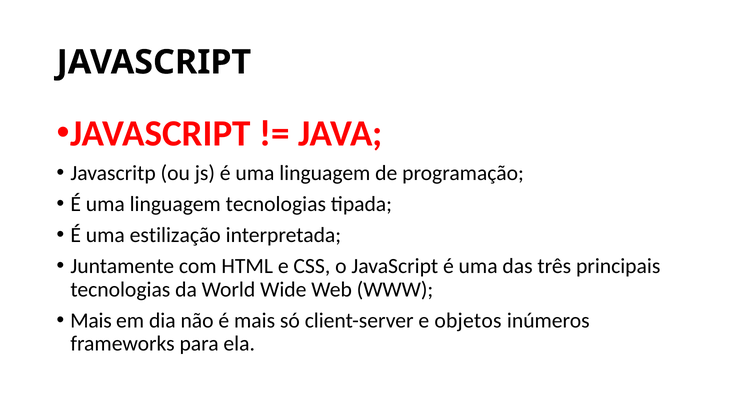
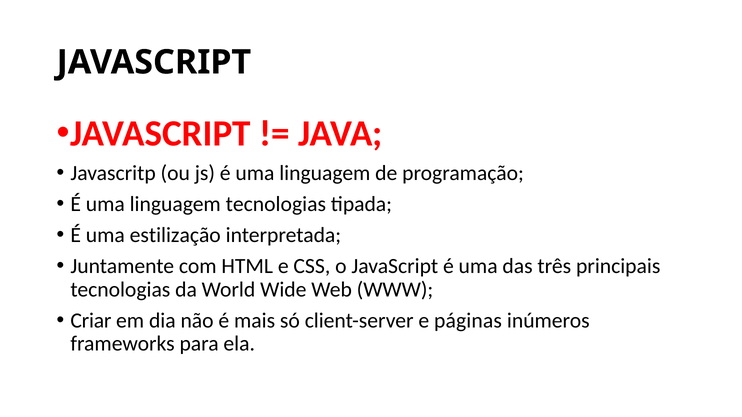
Mais: Mais -> Criar (91, 321)
objetos: objetos -> páginas (468, 321)
